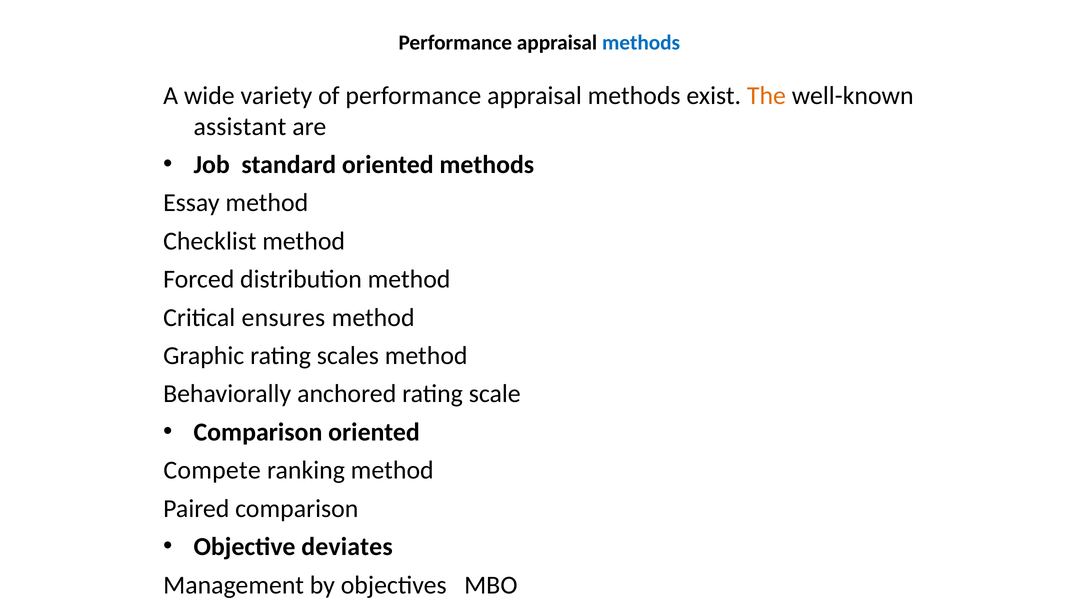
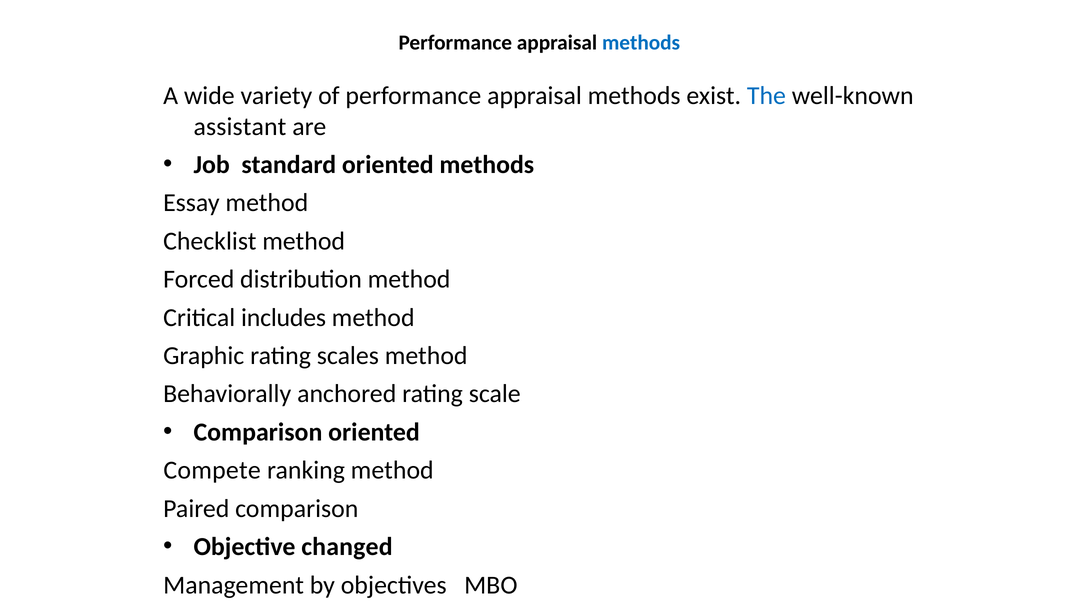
The colour: orange -> blue (766, 96)
ensures: ensures -> includes (284, 318)
deviates: deviates -> changed (347, 547)
